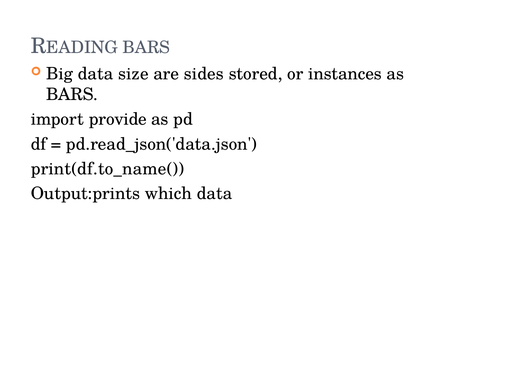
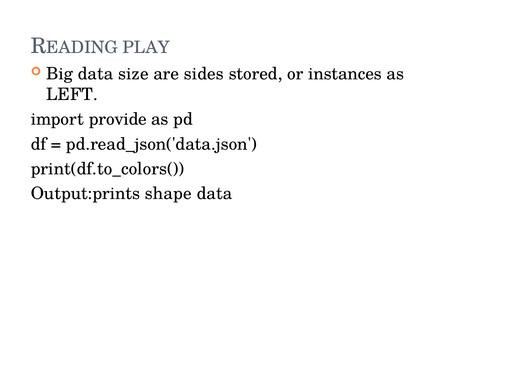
BARS: BARS -> PLAY (146, 47)
BARS: BARS -> LEFT (72, 94)
print(df.to_name(: print(df.to_name( -> print(df.to_colors( (107, 169)
which: which -> shape (168, 194)
